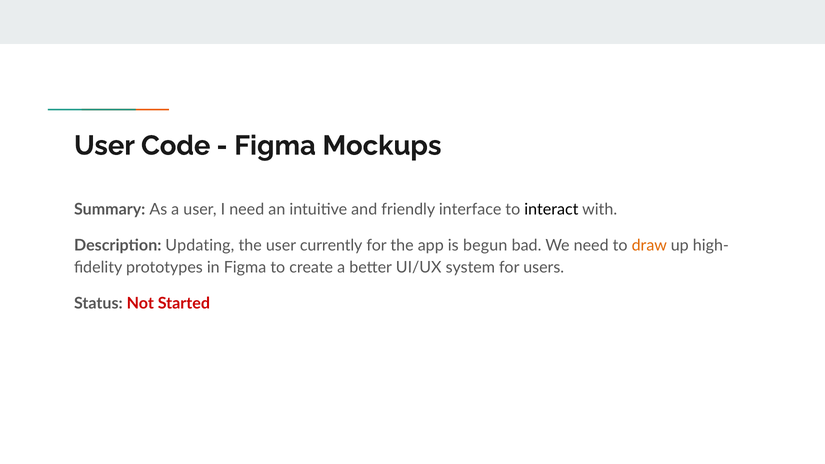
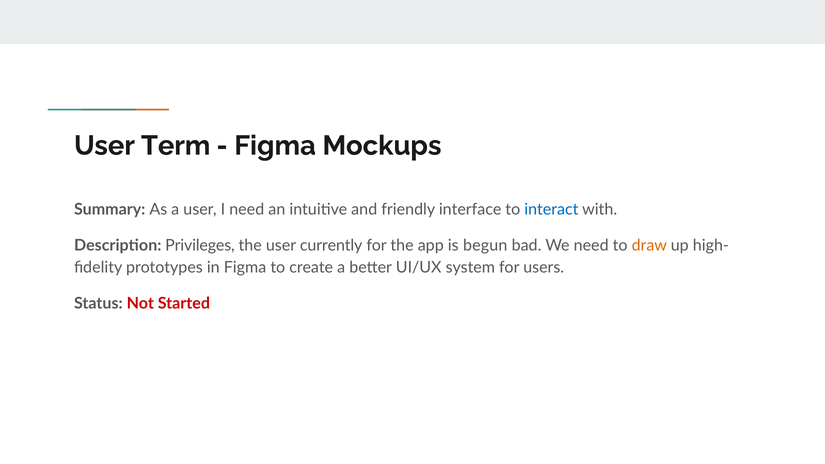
Code: Code -> Term (176, 146)
interact colour: black -> blue (551, 209)
Updating: Updating -> Privileges (200, 245)
